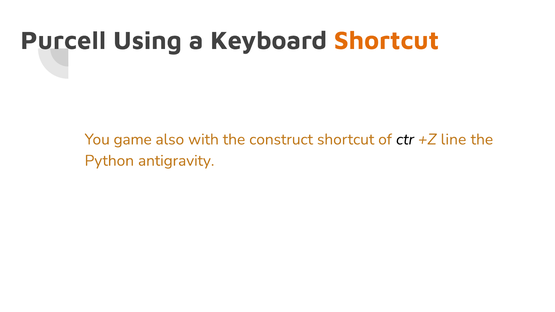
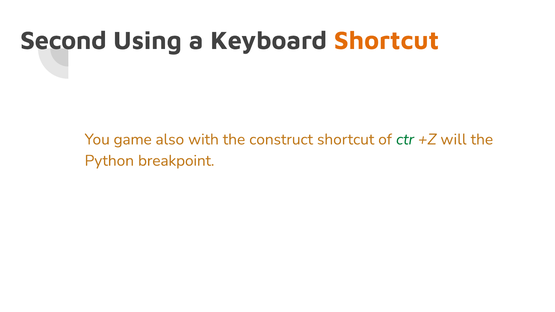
Purcell: Purcell -> Second (63, 41)
ctr colour: black -> green (405, 139)
line: line -> will (453, 139)
antigravity: antigravity -> breakpoint (176, 161)
